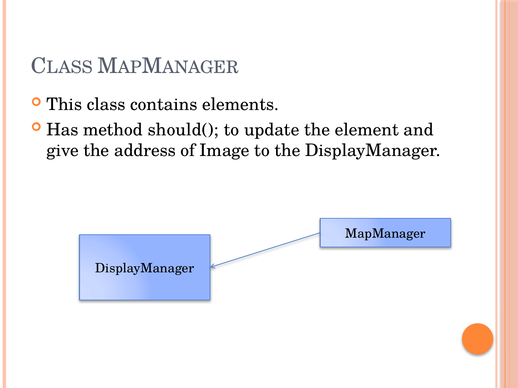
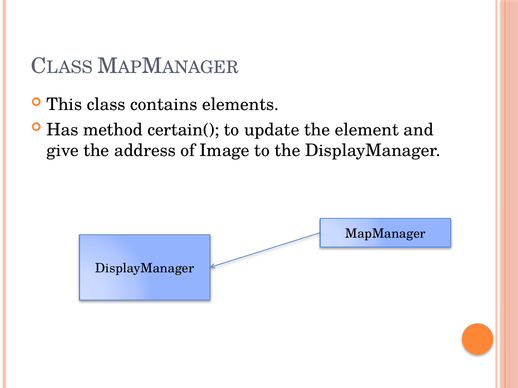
should(: should( -> certain( (183, 130)
